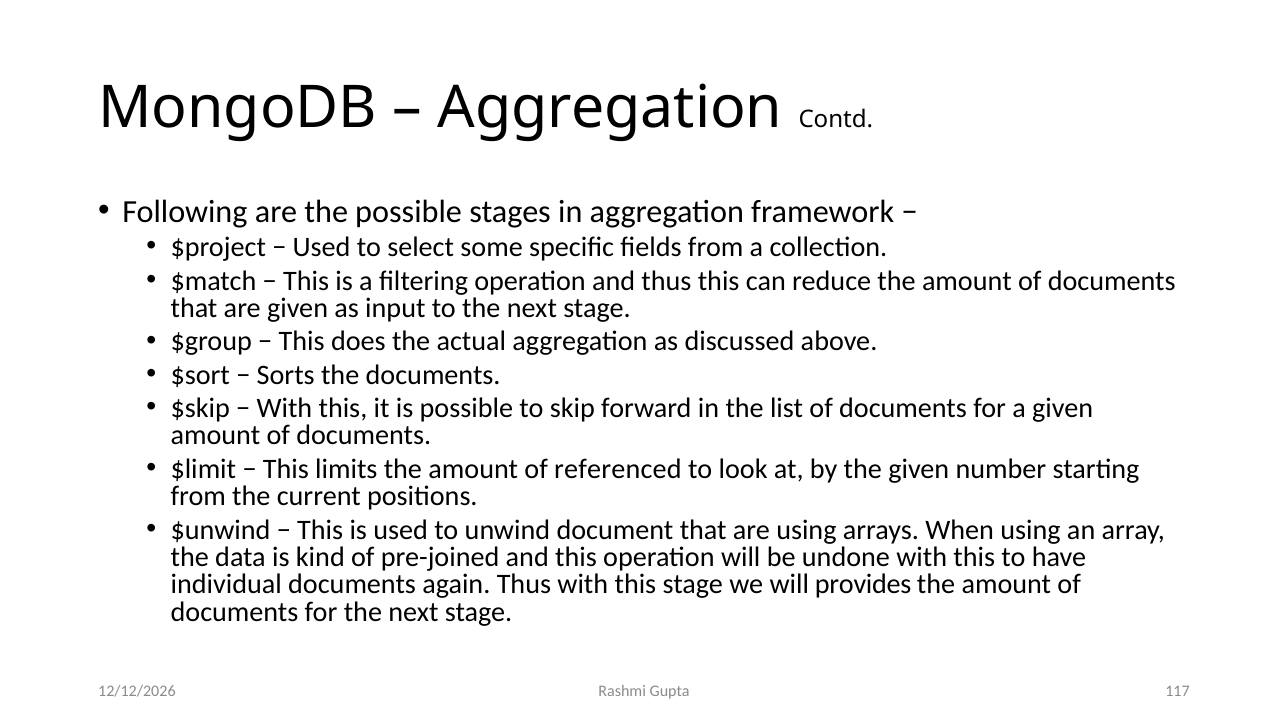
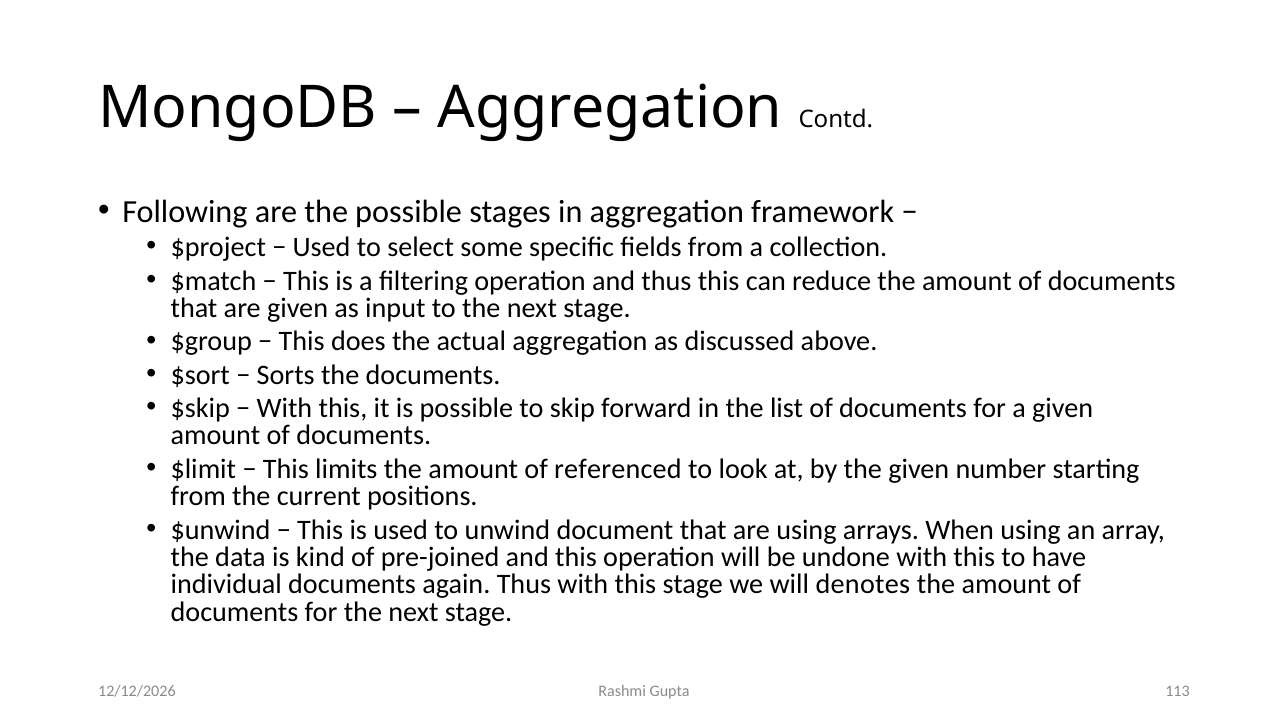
provides: provides -> denotes (863, 585)
117: 117 -> 113 (1178, 692)
